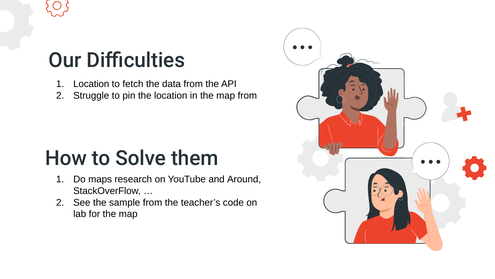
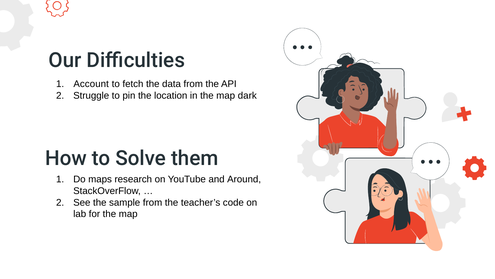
Location: Location -> Account (91, 84)
map from: from -> dark (247, 95)
